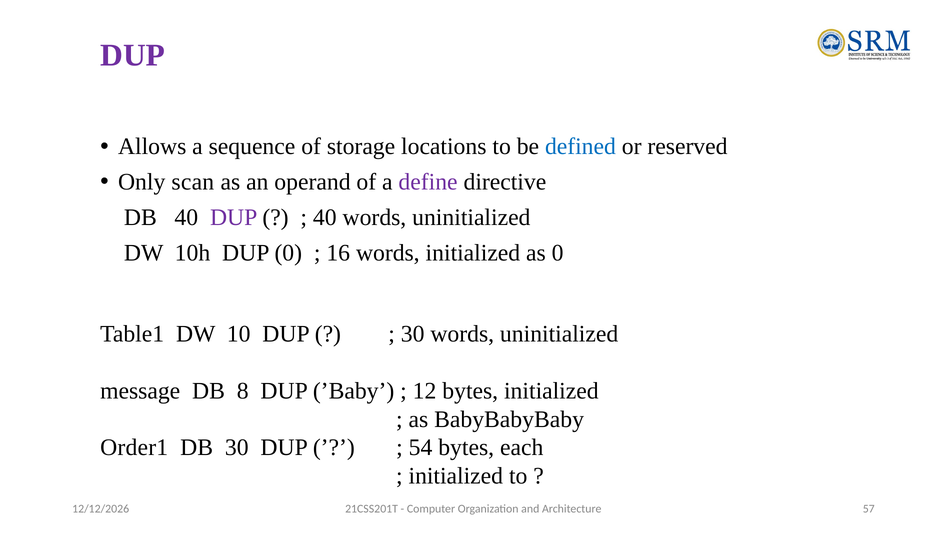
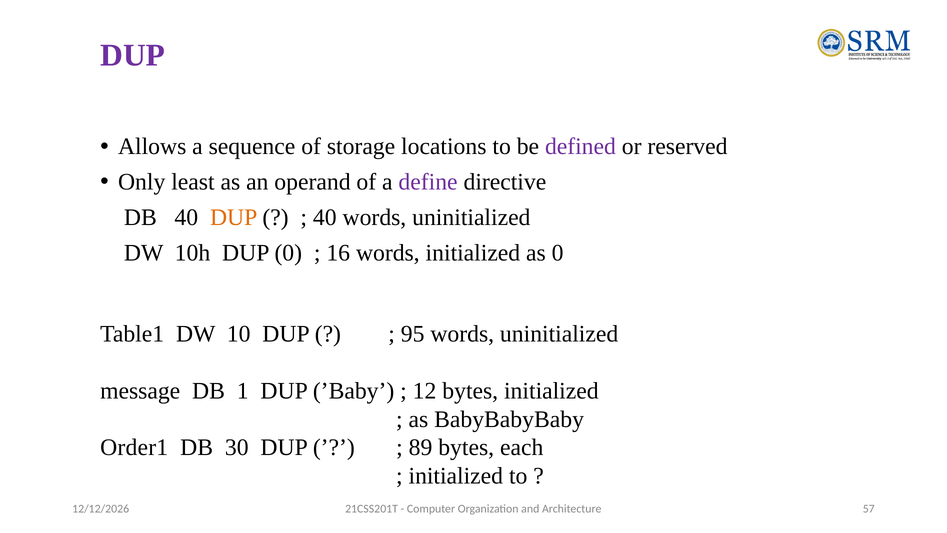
defined colour: blue -> purple (580, 147)
scan: scan -> least (193, 182)
DUP colour: purple -> orange (234, 217)
30: 30 -> 95 (413, 334)
8: 8 -> 1 (243, 391)
54: 54 -> 89 (421, 447)
